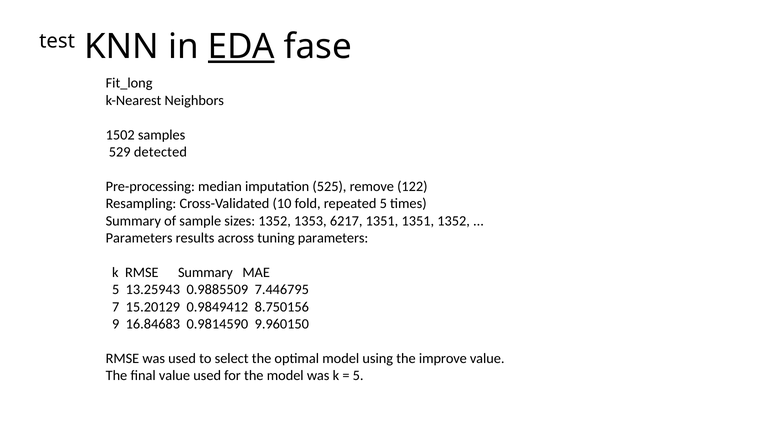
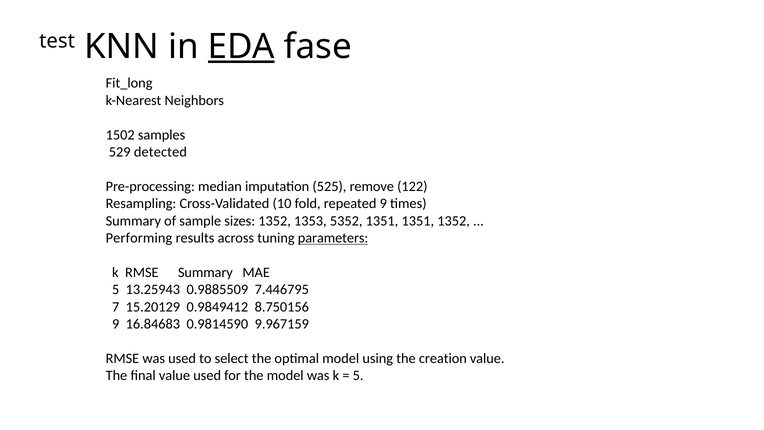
repeated 5: 5 -> 9 (383, 204)
6217: 6217 -> 5352 (346, 221)
Parameters: Parameters -> Performing (139, 238)
parameters underline: none -> present (333, 238)
9.960150: 9.960150 -> 9.967159 (282, 324)
improve: improve -> creation (443, 358)
